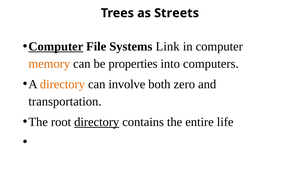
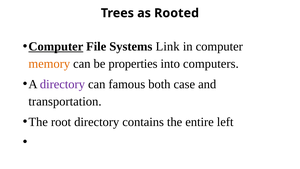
Streets: Streets -> Rooted (177, 13)
directory colour: orange -> purple (62, 84)
involve: involve -> famous (127, 84)
zero: zero -> case (184, 84)
directory underline: present -> none (97, 122)
life: life -> left (225, 122)
